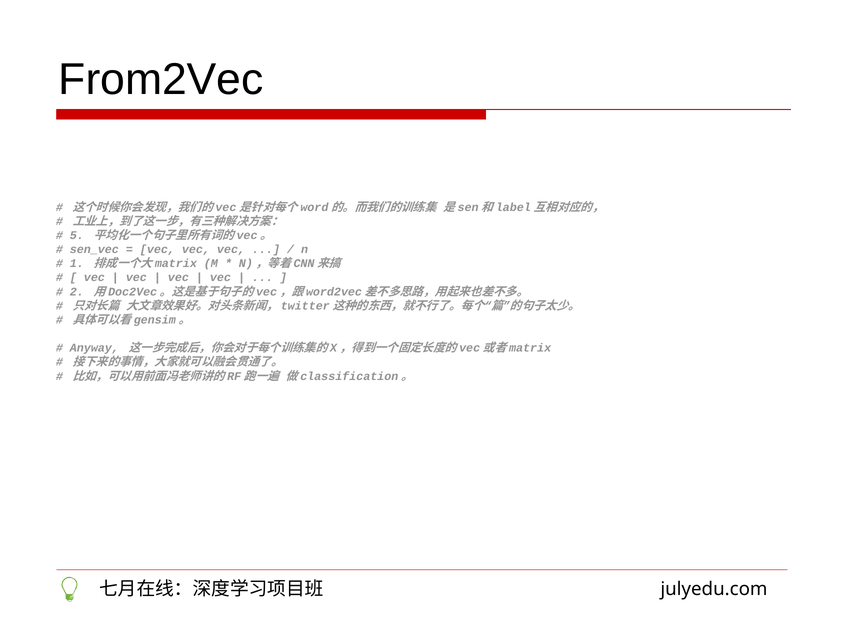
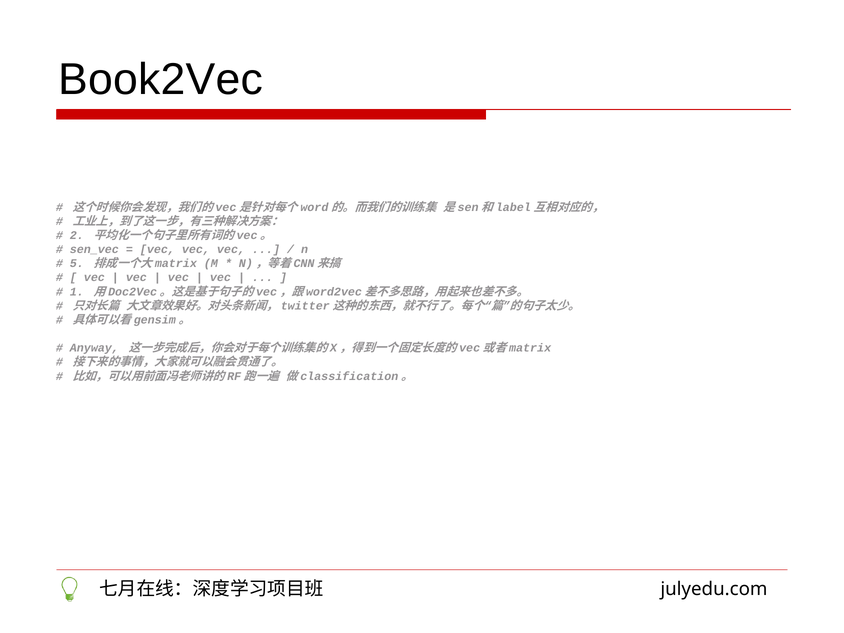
From2Vec: From2Vec -> Book2Vec (161, 80)
5: 5 -> 2 (77, 235)
1: 1 -> 5 (77, 263)
2: 2 -> 1 (77, 292)
